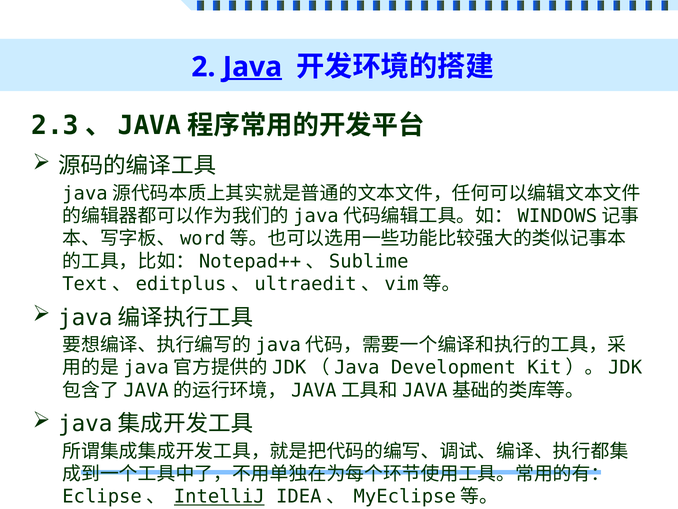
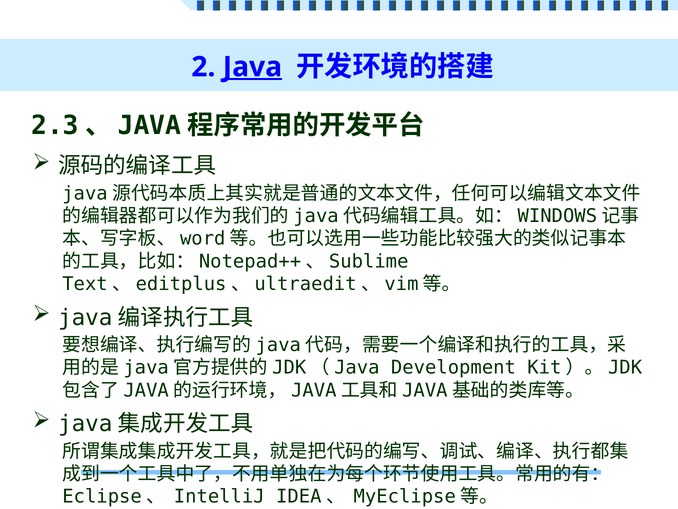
IntelliJ underline: present -> none (219, 496)
